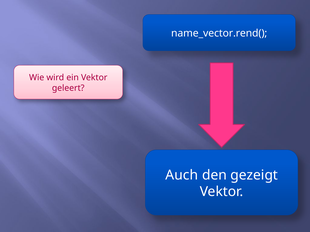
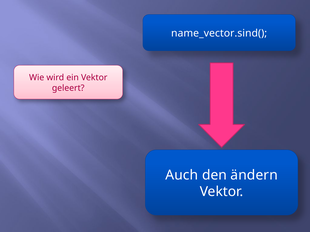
name_vector.rend(: name_vector.rend( -> name_vector.sind( (219, 33)
gezeigt: gezeigt -> ändern (254, 176)
